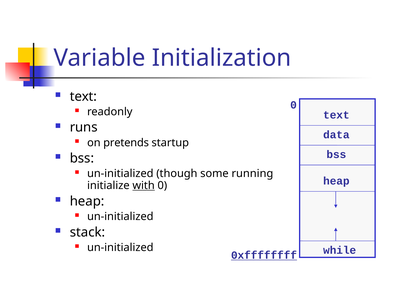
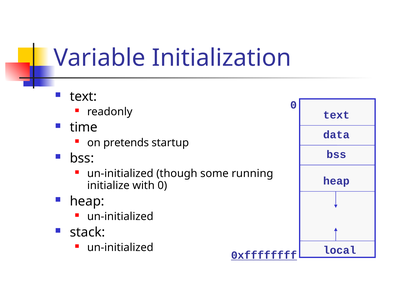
runs: runs -> time (84, 127)
with underline: present -> none (144, 185)
while: while -> local (340, 250)
